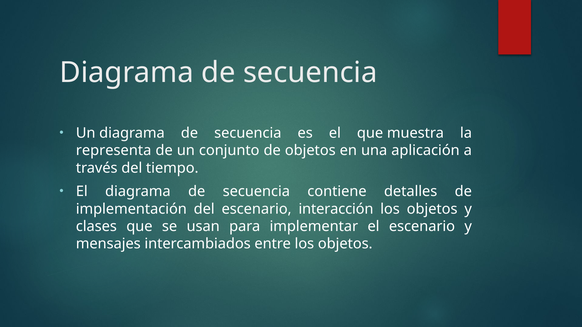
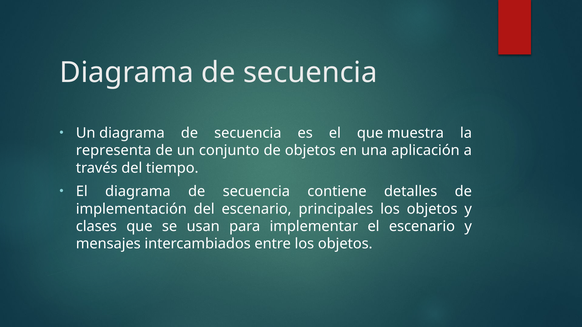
interacción: interacción -> principales (336, 209)
